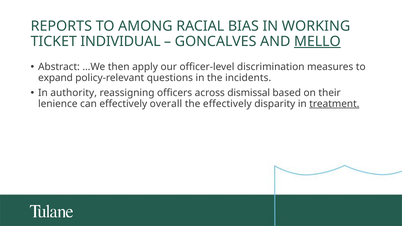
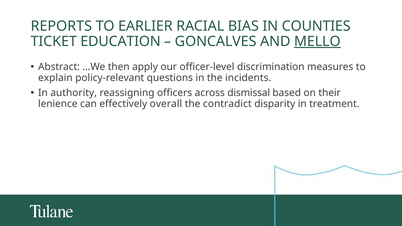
AMONG: AMONG -> EARLIER (145, 26)
WORKING: WORKING -> COUNTIES (316, 26)
INDIVIDUAL: INDIVIDUAL -> EDUCATION (120, 41)
expand: expand -> explain (55, 78)
the effectively: effectively -> contradict (227, 104)
treatment underline: present -> none (334, 104)
